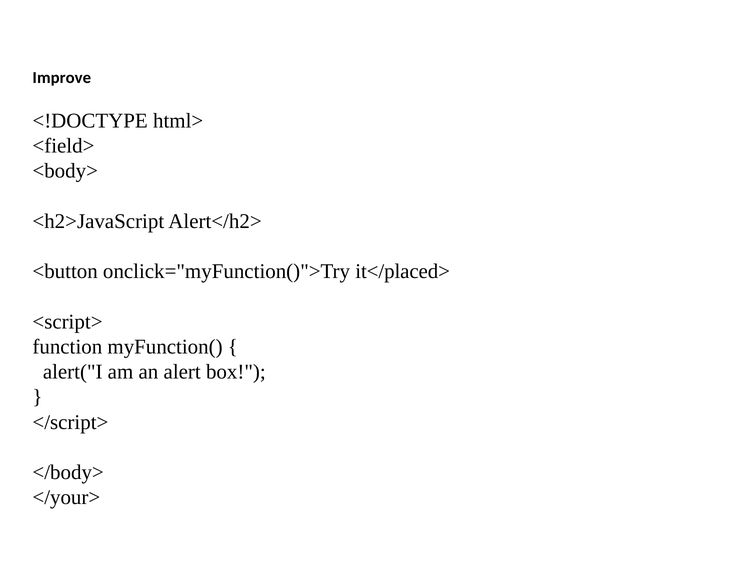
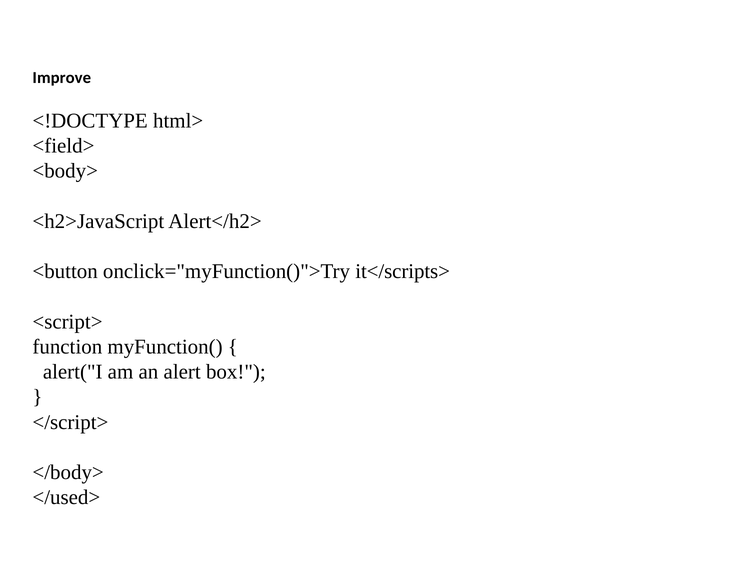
it</placed>: it</placed> -> it</scripts> (403, 271)
</your>: </your> -> </used> (66, 497)
